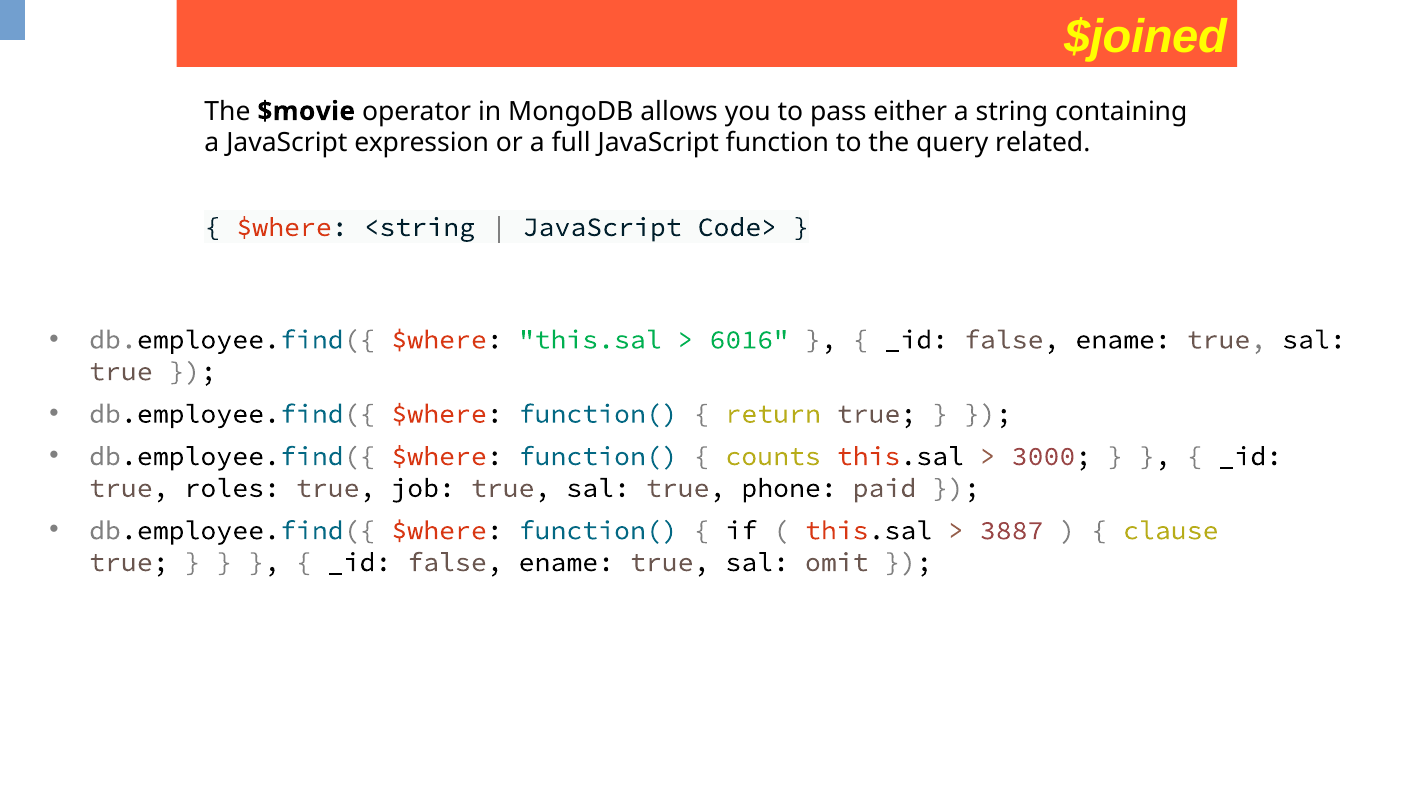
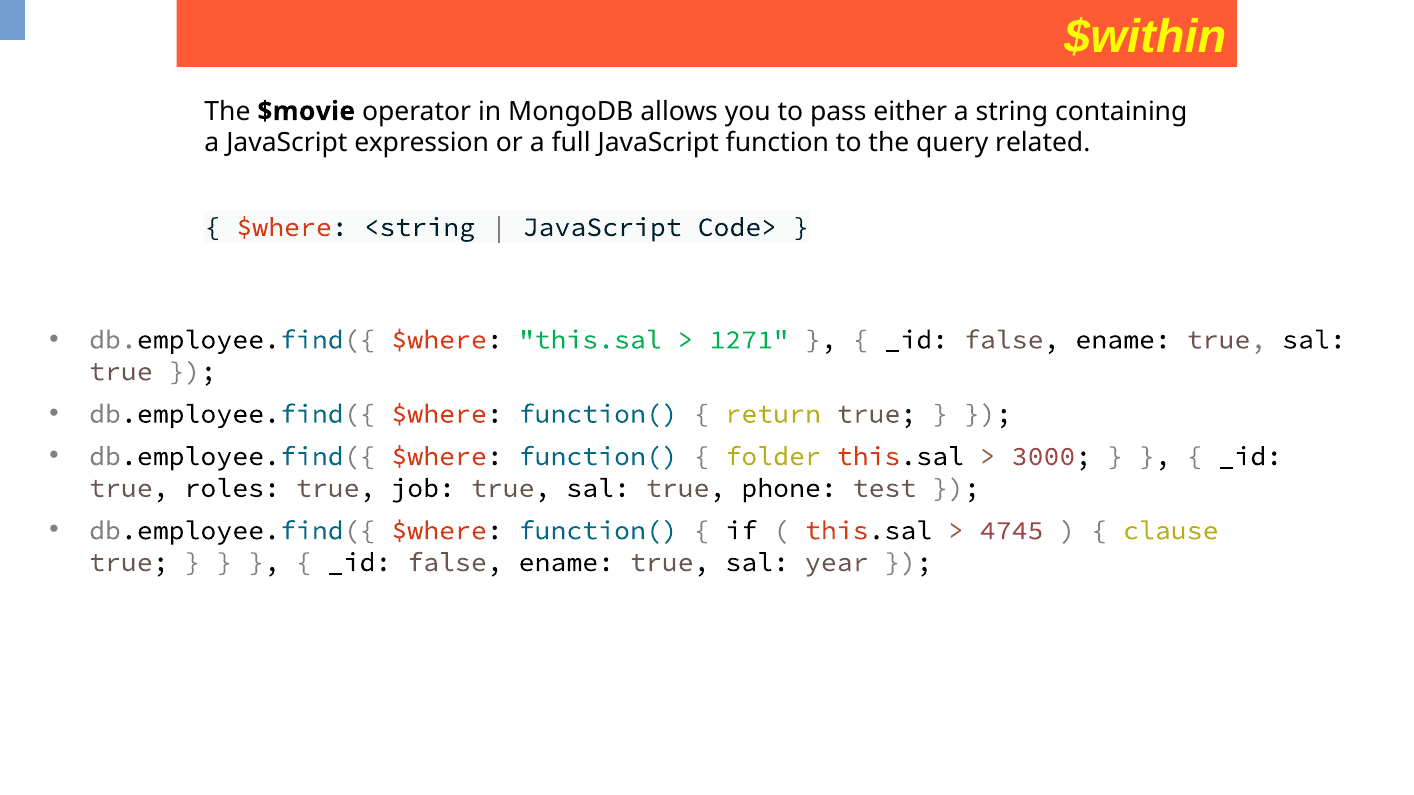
$joined: $joined -> $within (1145, 37)
6016: 6016 -> 1271 (749, 340)
counts: counts -> folder (773, 456)
paid: paid -> test (884, 488)
3887: 3887 -> 4745 (1012, 531)
omit: omit -> year (837, 563)
